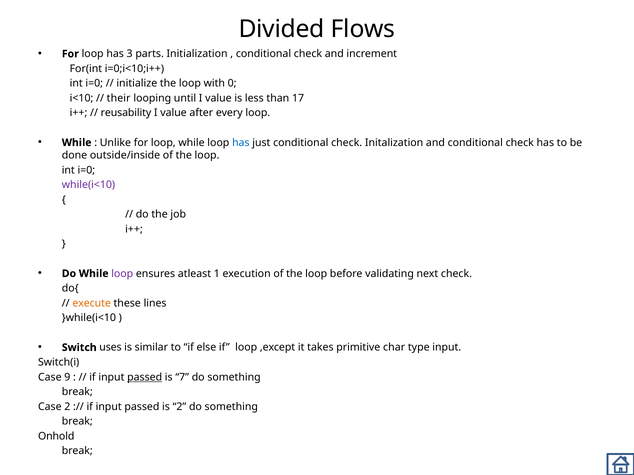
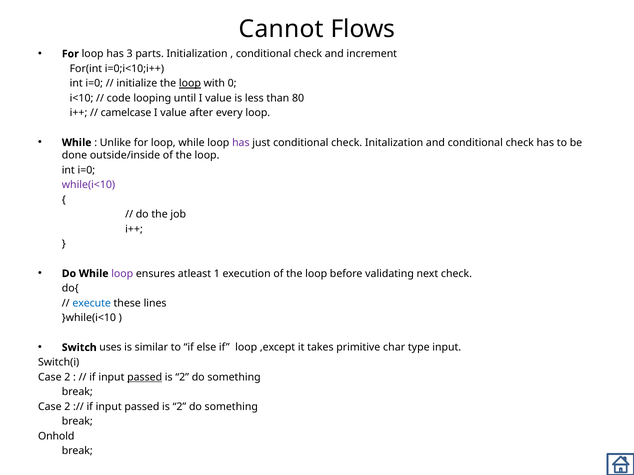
Divided: Divided -> Cannot (281, 29)
loop underline: none -> present (190, 84)
their: their -> code (119, 98)
17: 17 -> 80 (298, 98)
reusability: reusability -> camelcase (126, 113)
has colour: blue -> purple (241, 143)
execute colour: orange -> blue (92, 303)
9: 9 -> 2 (67, 377)
7: 7 -> 2 (182, 377)
